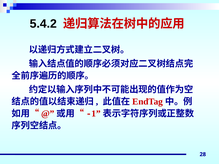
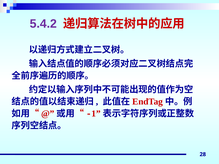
5.4.2 colour: black -> purple (43, 24)
